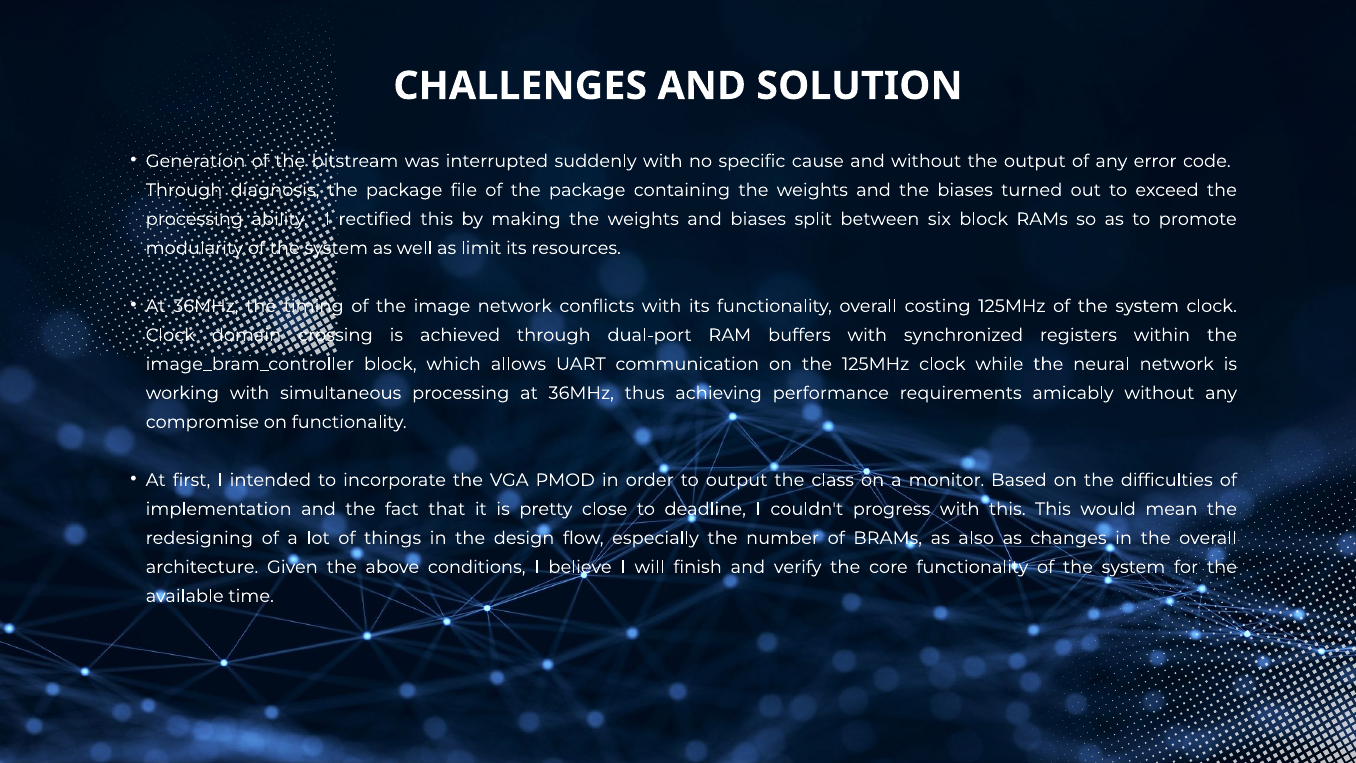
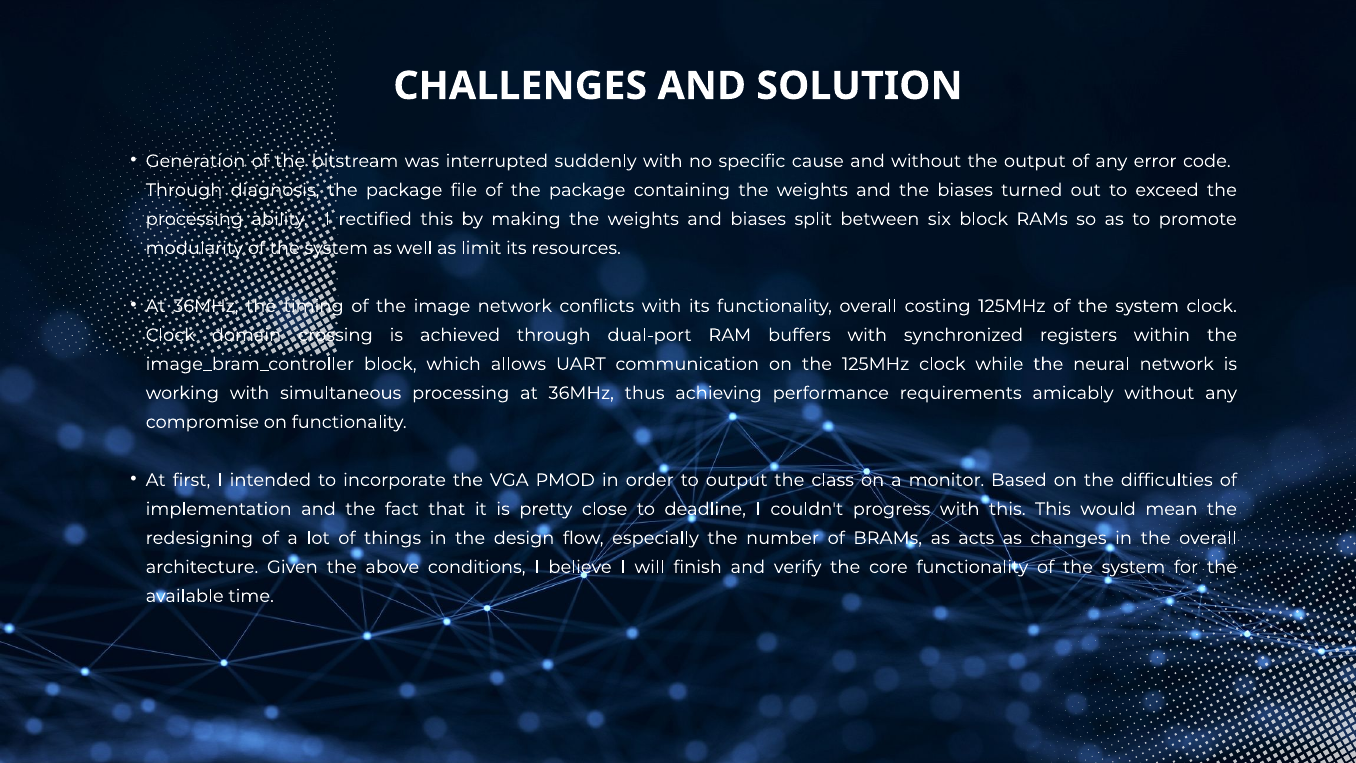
also: also -> acts (976, 538)
